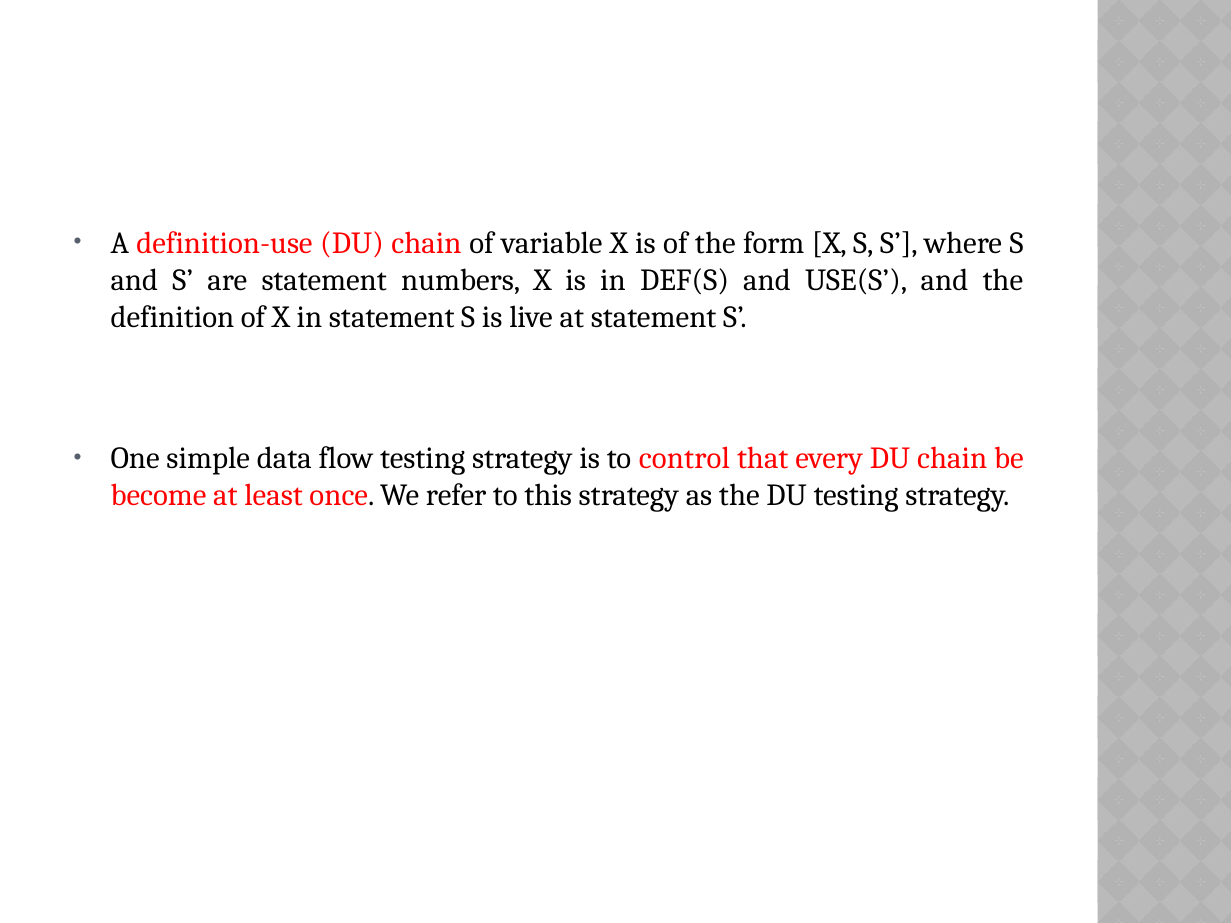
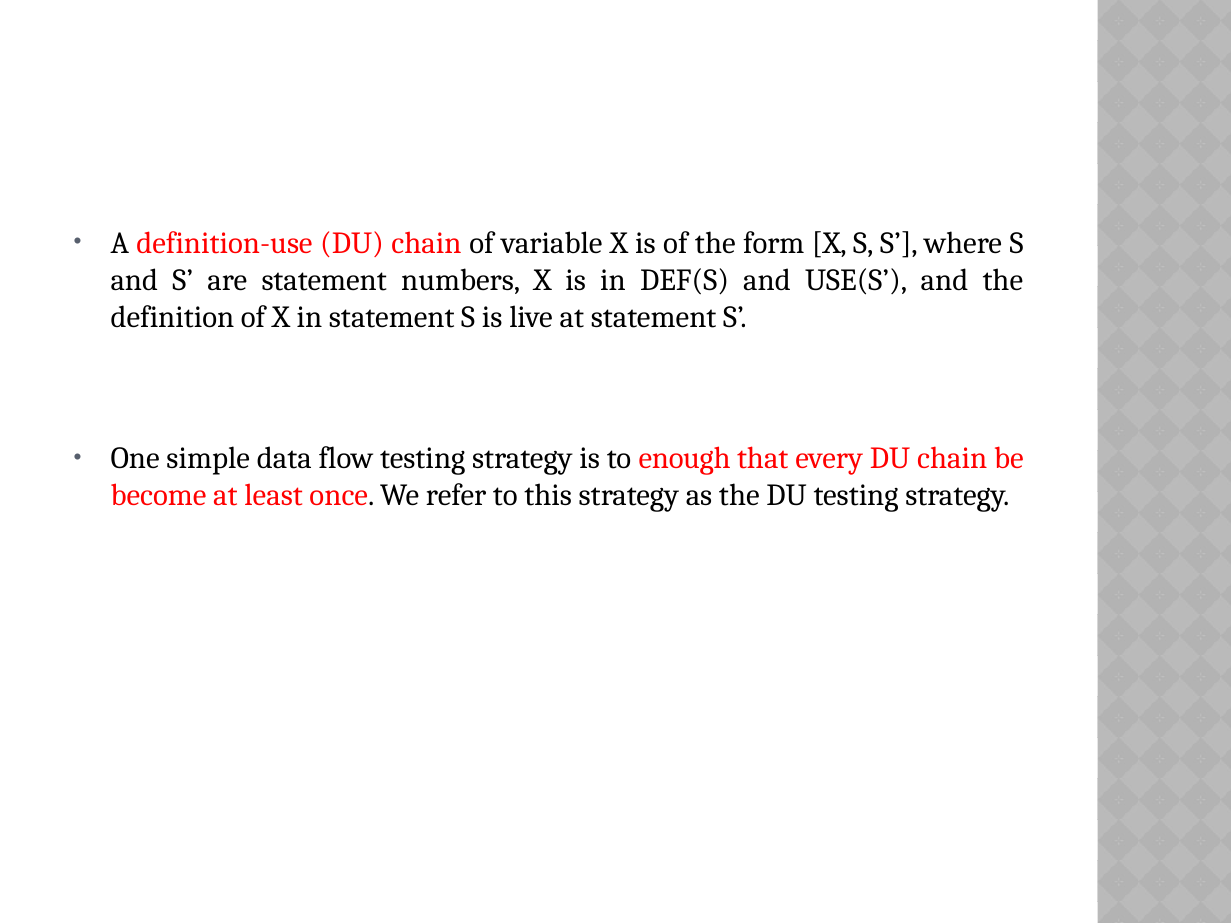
control: control -> enough (685, 459)
